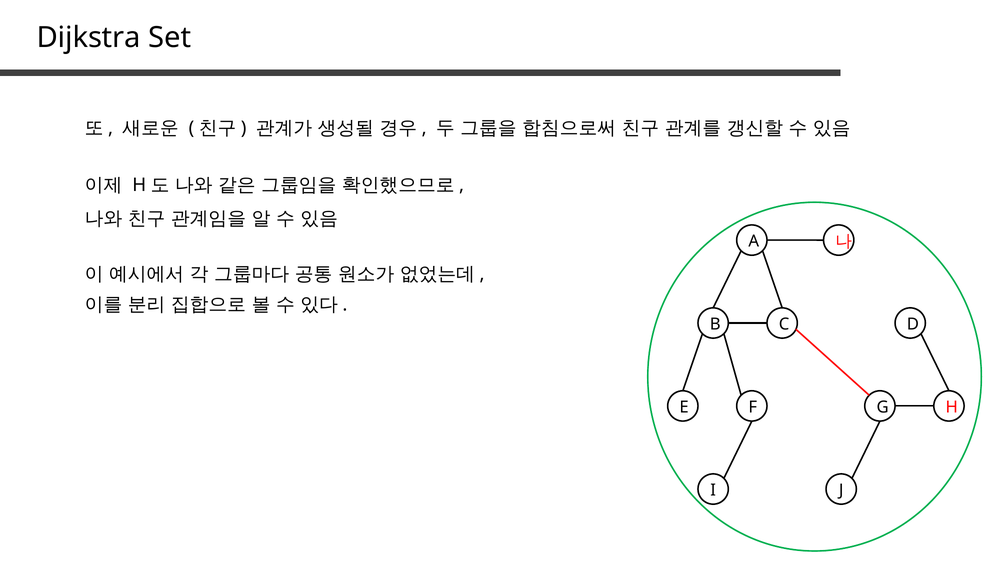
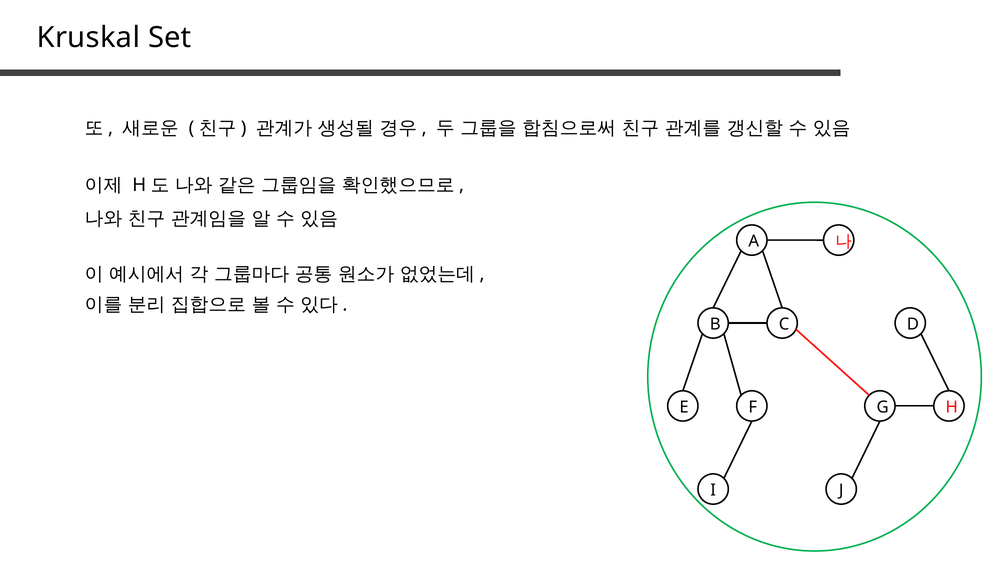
Dijkstra: Dijkstra -> Kruskal (88, 38)
